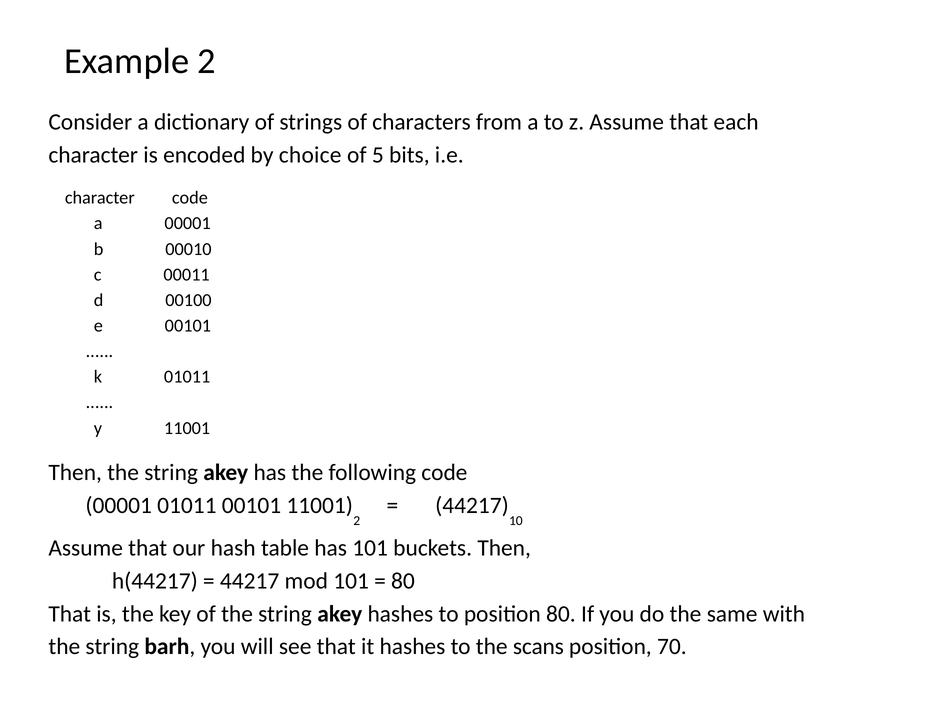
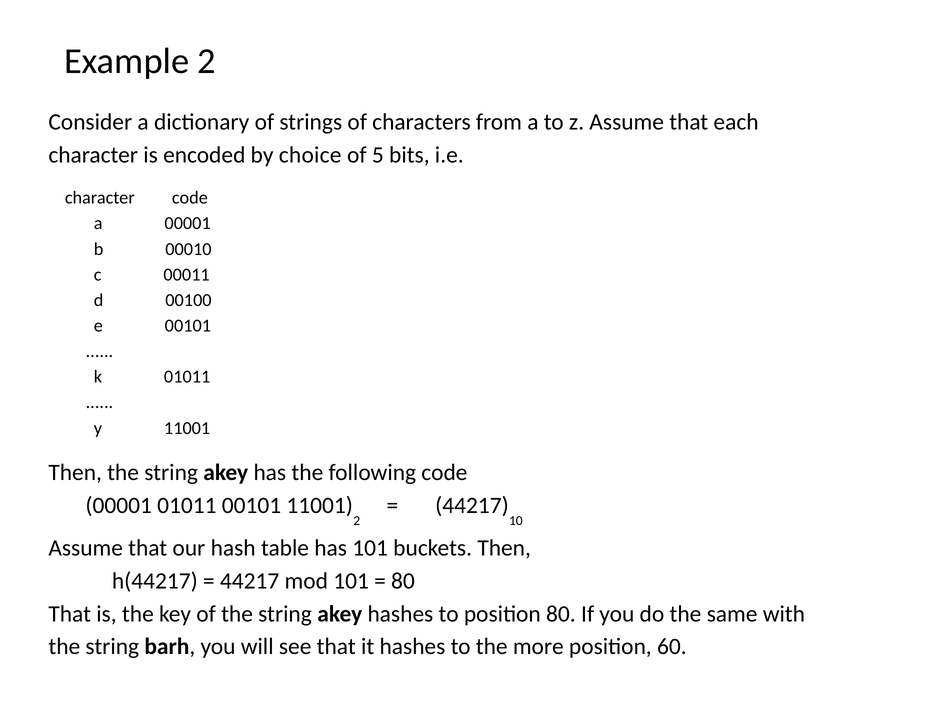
scans: scans -> more (538, 646)
70: 70 -> 60 (672, 646)
